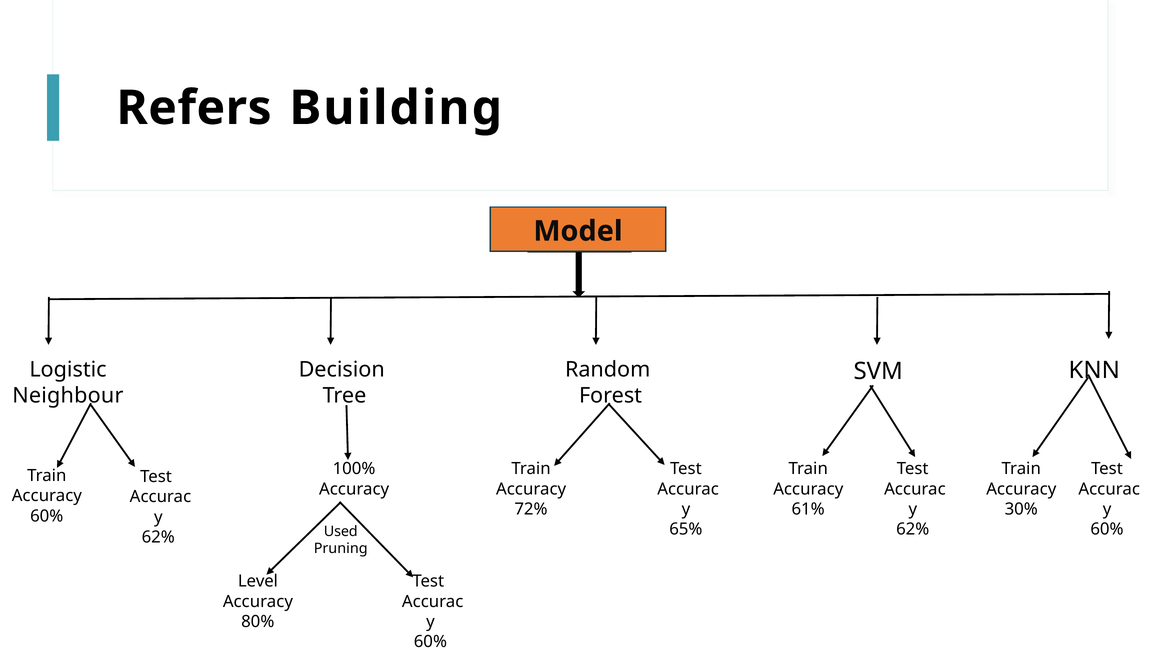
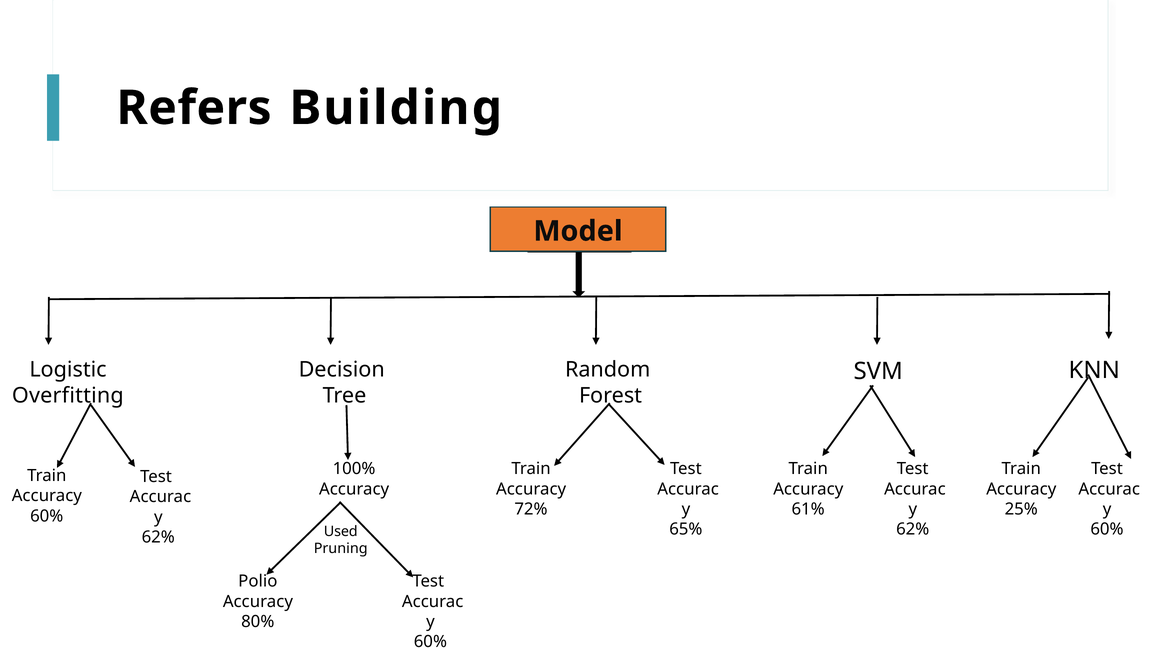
Neighbour: Neighbour -> Overfitting (68, 395)
30%: 30% -> 25% (1021, 509)
Level: Level -> Polio (258, 581)
